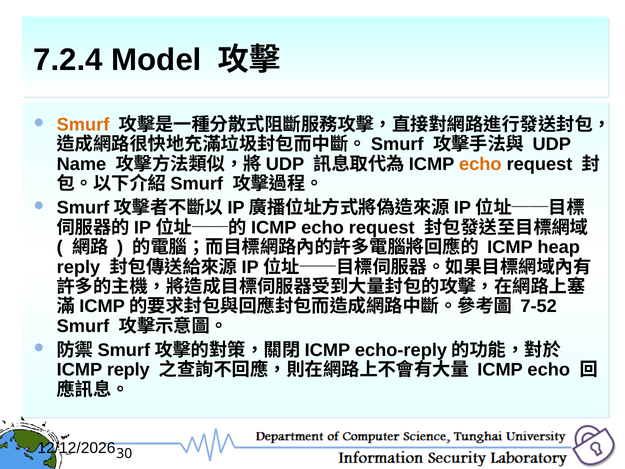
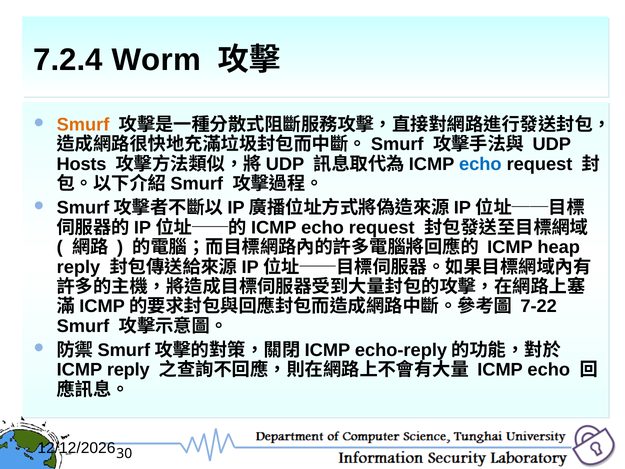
Model: Model -> Worm (156, 60)
Name: Name -> Hosts (82, 164)
echo colour: orange -> blue (480, 164)
7-52: 7-52 -> 7-22 (539, 306)
